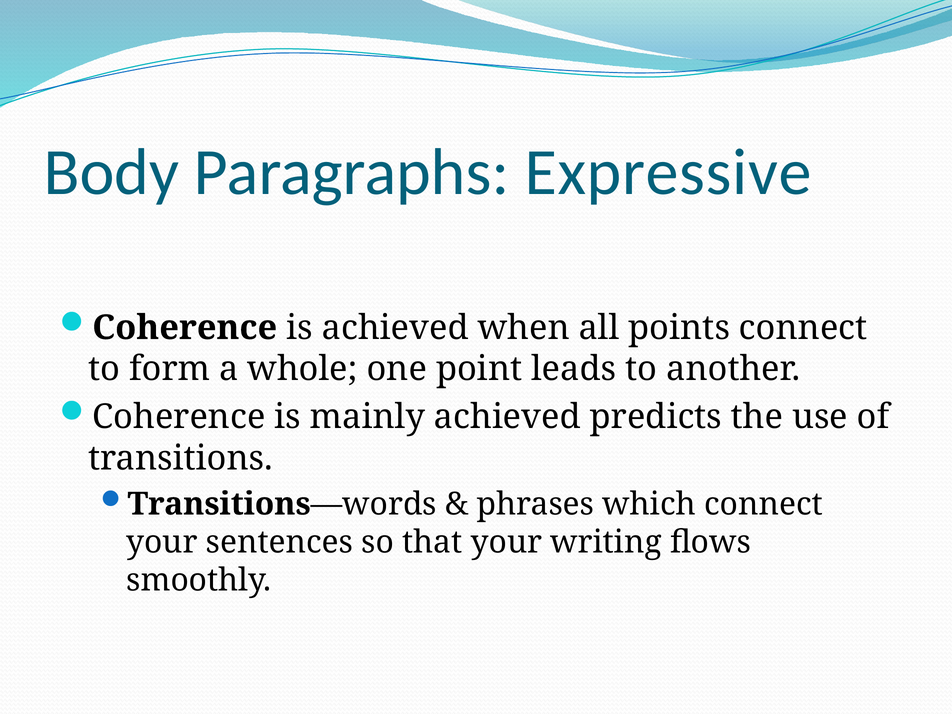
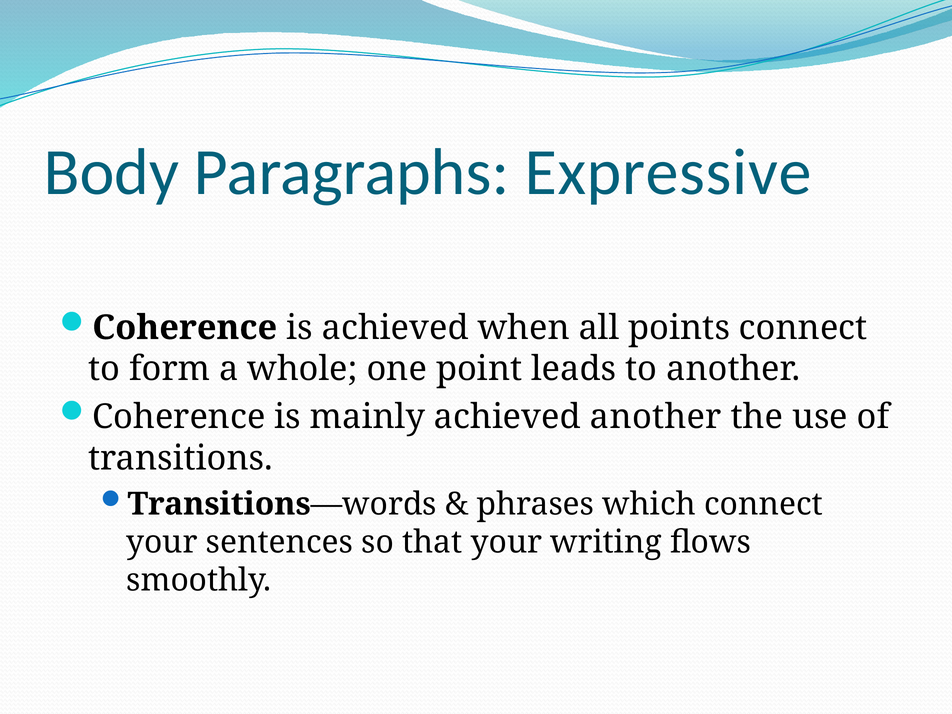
achieved predicts: predicts -> another (656, 417)
